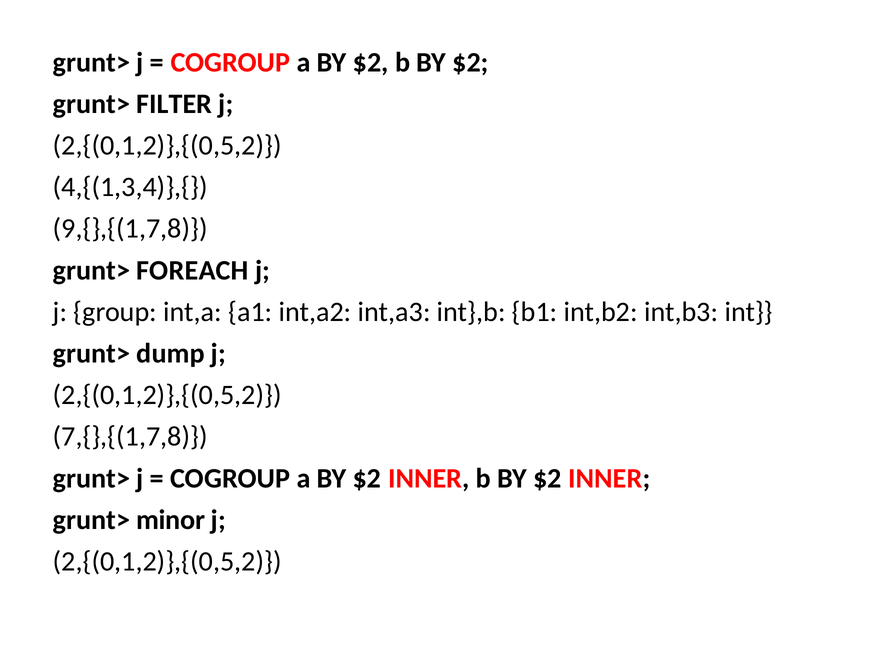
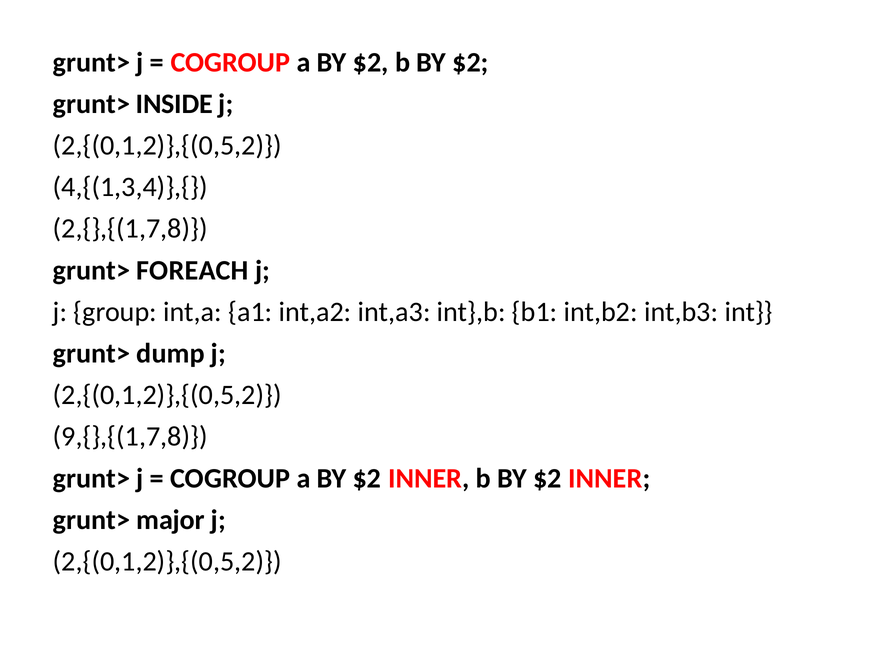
FILTER: FILTER -> INSIDE (174, 104)
9,{},{(1,7,8: 9,{},{(1,7,8 -> 2,{},{(1,7,8 (130, 229)
7,{},{(1,7,8: 7,{},{(1,7,8 -> 9,{},{(1,7,8 (130, 437)
minor: minor -> major (171, 520)
